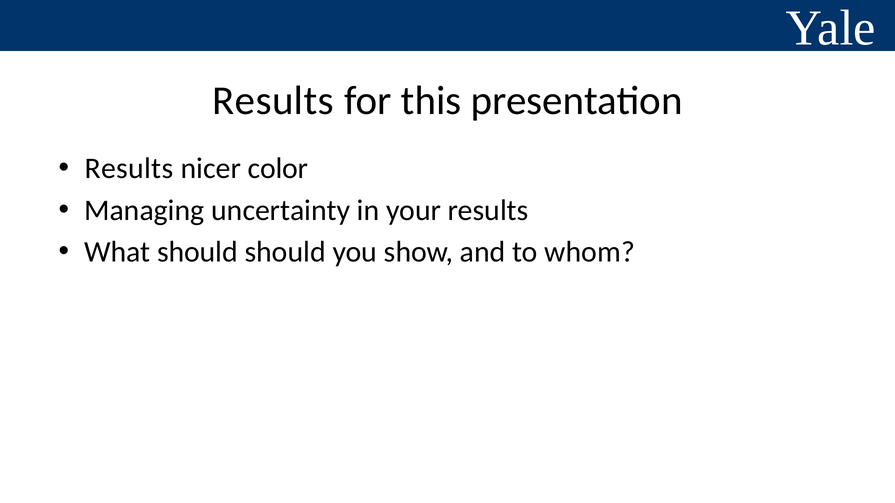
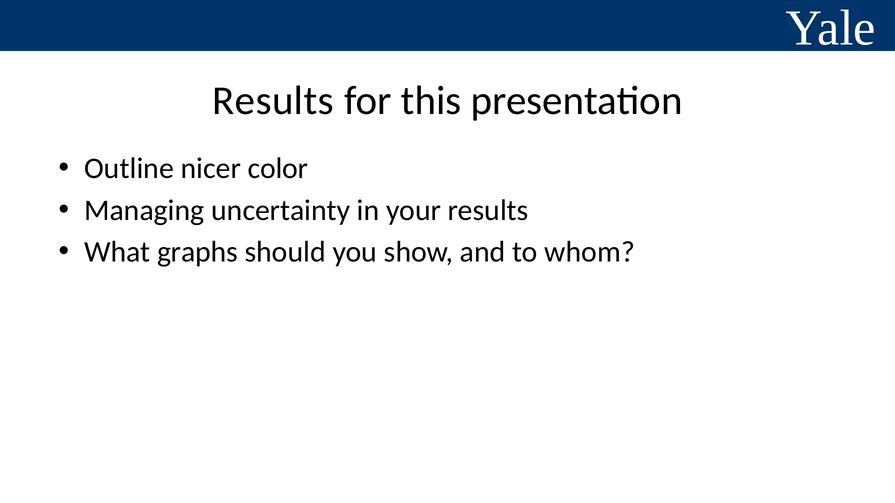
Results: Results -> Outline (129, 169)
What should: should -> graphs (198, 252)
